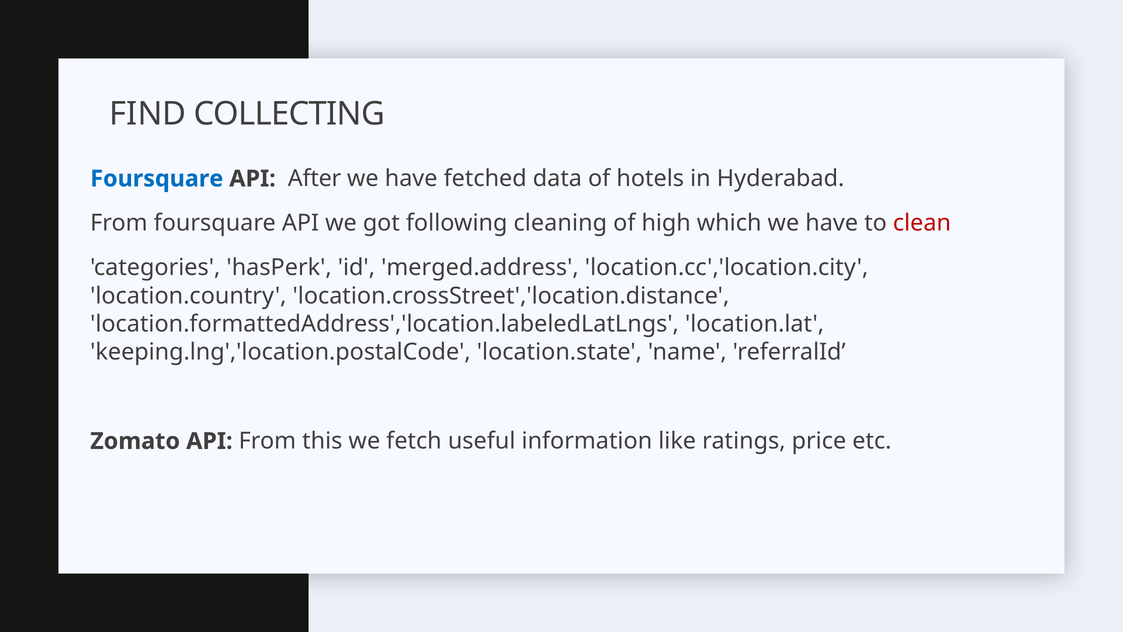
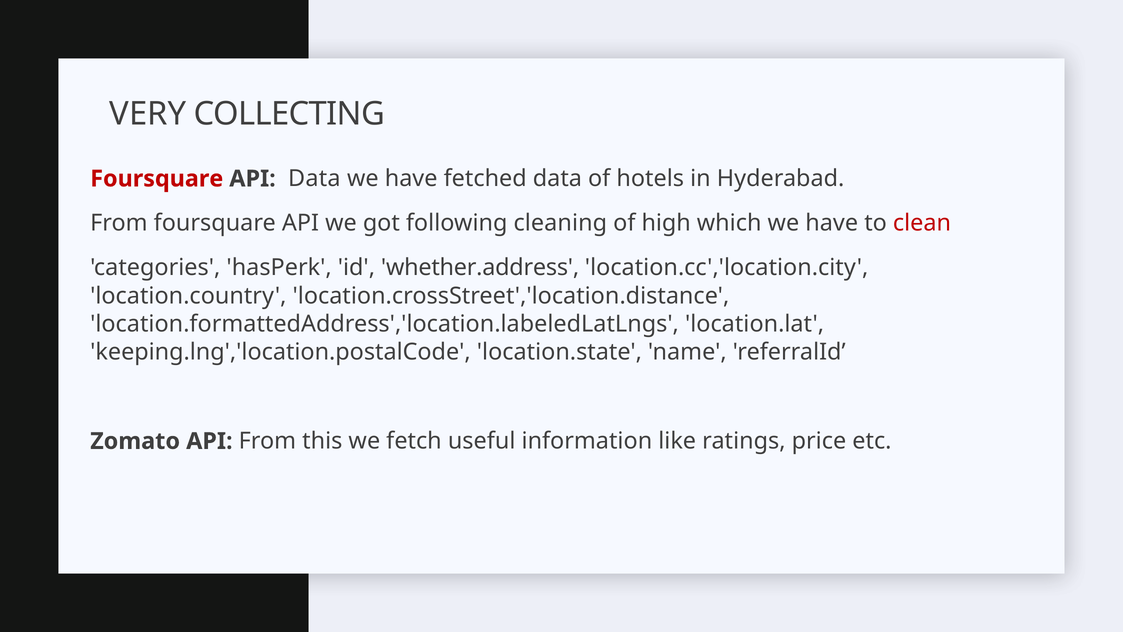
FIND: FIND -> VERY (148, 114)
Foursquare colour: blue -> red (157, 179)
API After: After -> Data (314, 179)
merged.address: merged.address -> whether.address (480, 268)
